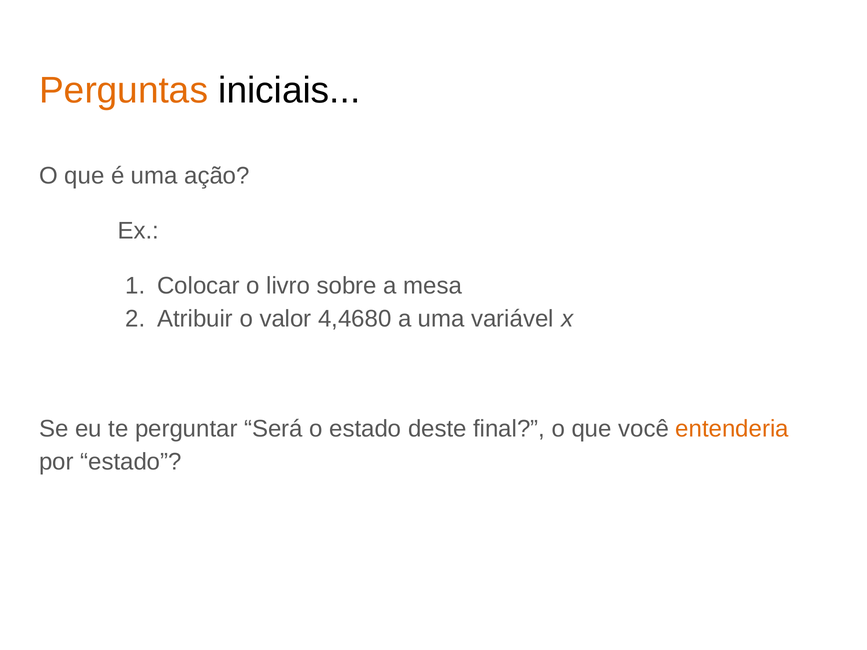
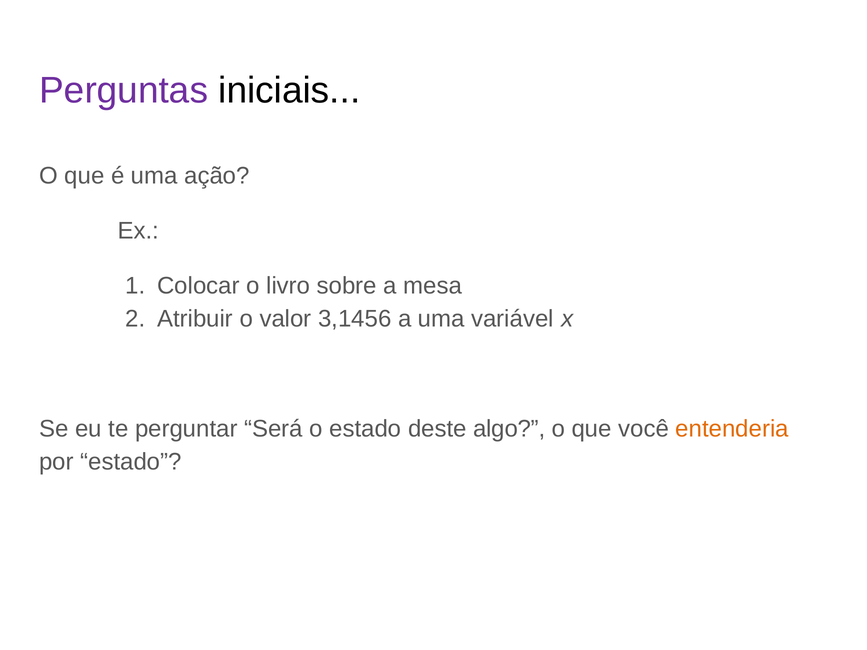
Perguntas colour: orange -> purple (124, 91)
4,4680: 4,4680 -> 3,1456 (355, 319)
final: final -> algo (509, 429)
